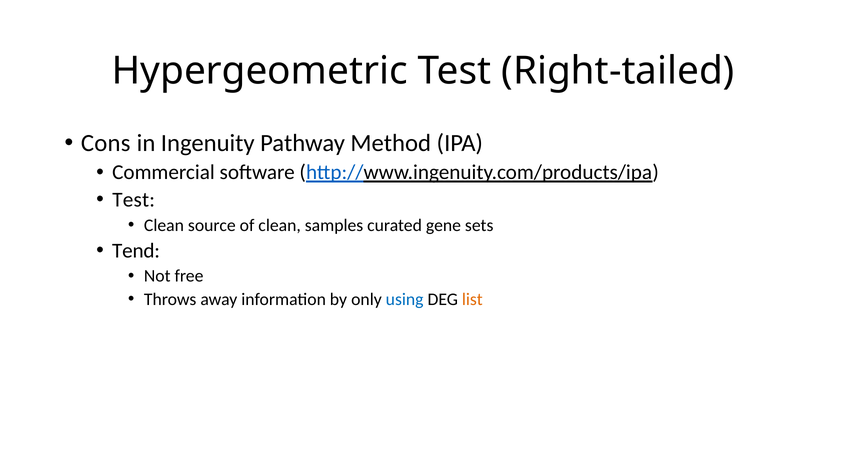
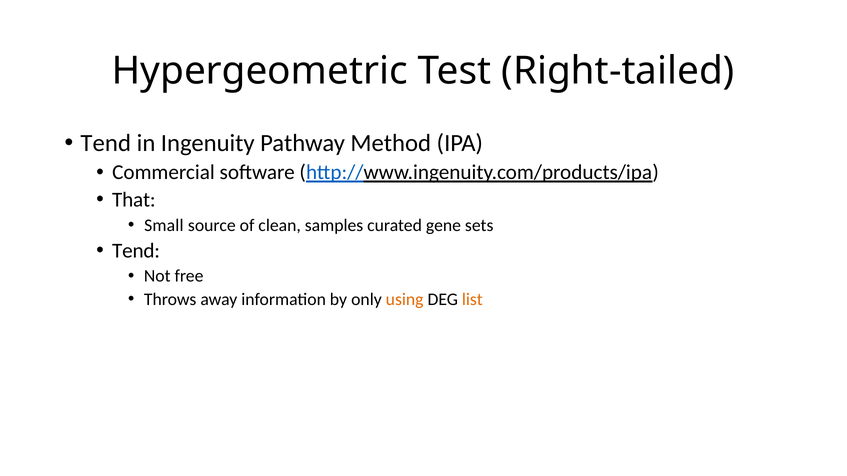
Cons: Cons -> Tend (106, 143)
Test: Test -> That (134, 200)
Clean: Clean -> Small (164, 225)
using colour: blue -> orange (405, 300)
